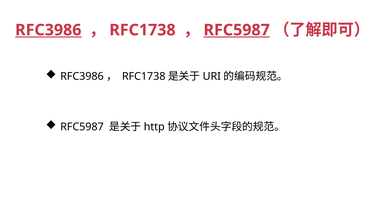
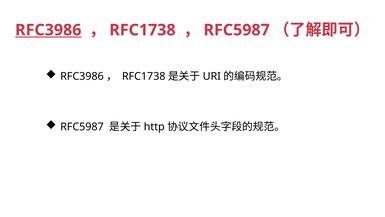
RFC5987 underline: present -> none (237, 30)
